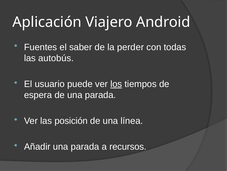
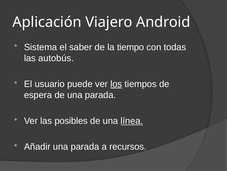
Fuentes: Fuentes -> Sistema (41, 47)
perder: perder -> tiempo (131, 47)
posición: posición -> posibles (71, 120)
línea underline: none -> present (132, 120)
